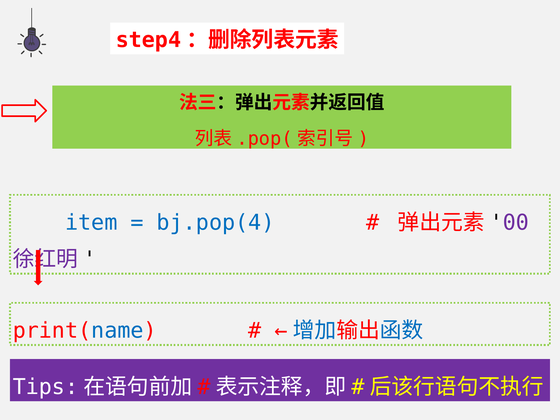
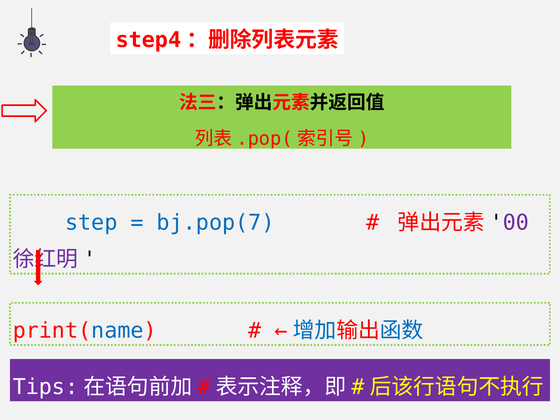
item: item -> step (91, 223)
bj.pop(4: bj.pop(4 -> bj.pop(7 (216, 223)
